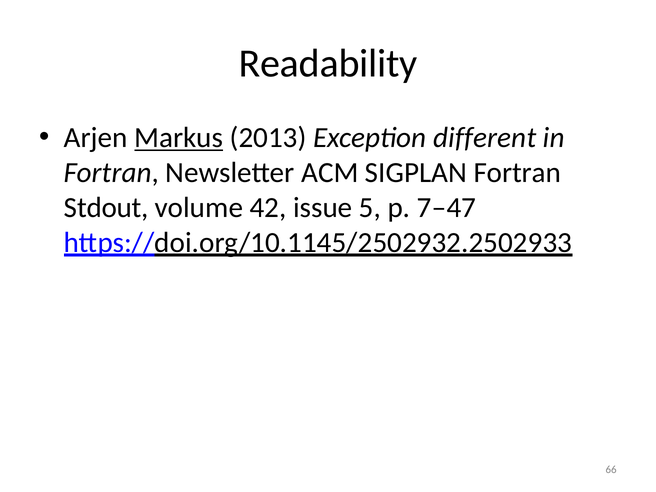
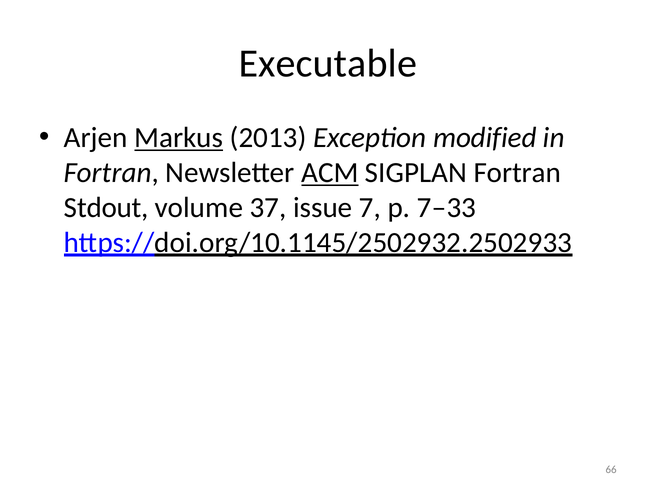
Readability: Readability -> Executable (328, 64)
different: different -> modified (485, 138)
ACM underline: none -> present (330, 173)
42: 42 -> 37 (268, 208)
5: 5 -> 7 (370, 208)
7‒47: 7‒47 -> 7‒33 (447, 208)
